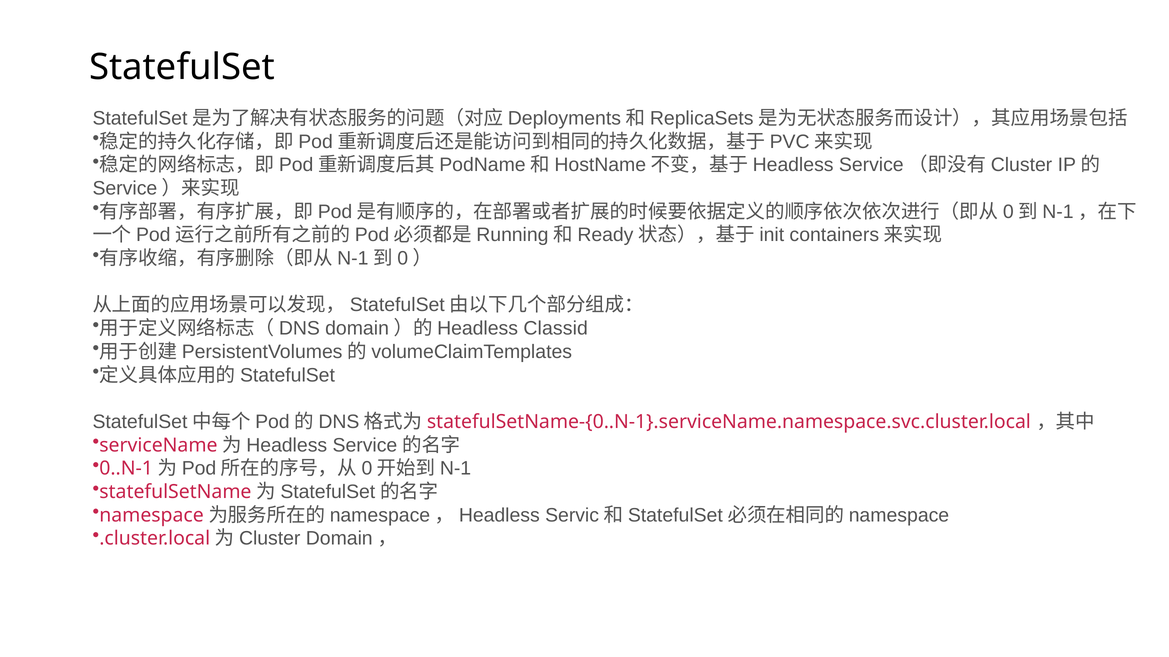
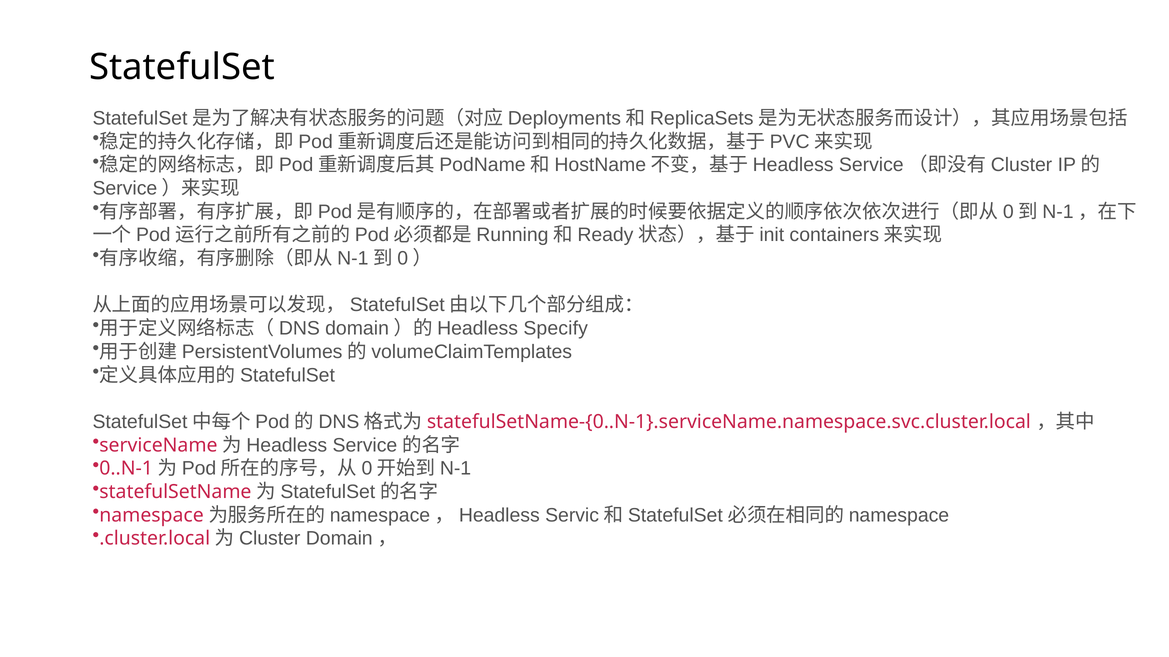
Classid: Classid -> Specify (556, 329)
